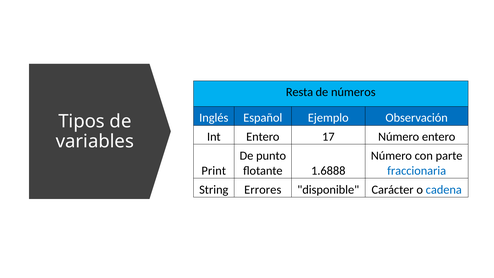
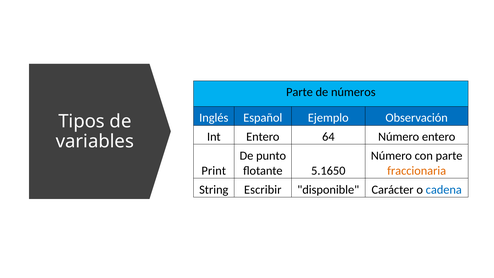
Resta: Resta -> Parte (299, 92)
17: 17 -> 64 (328, 137)
1.6888: 1.6888 -> 5.1650 (328, 171)
fraccionaria colour: blue -> orange (417, 171)
Errores: Errores -> Escribir (263, 190)
